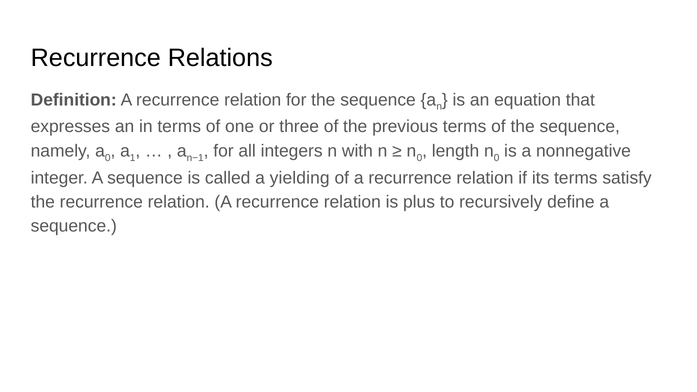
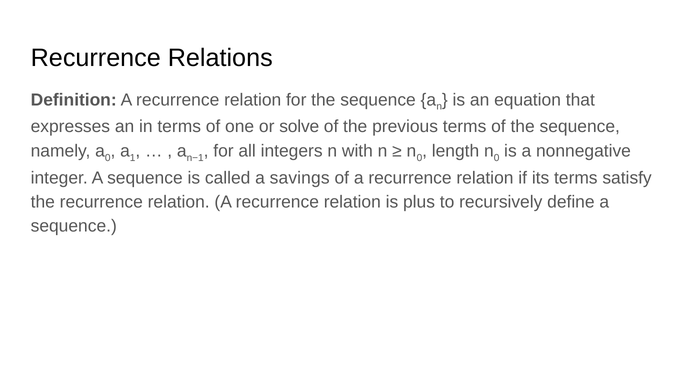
three: three -> solve (299, 127)
yielding: yielding -> savings (300, 178)
